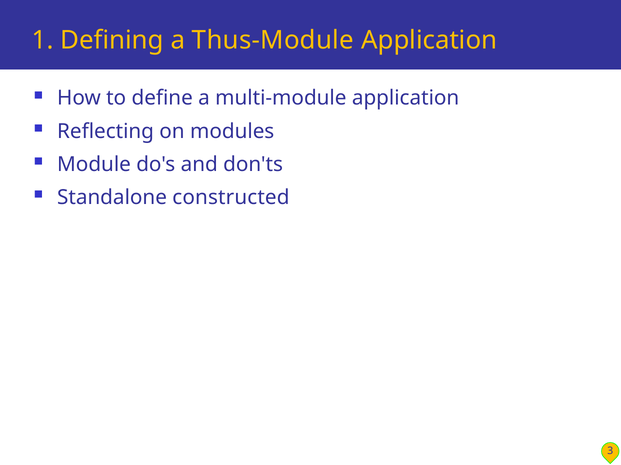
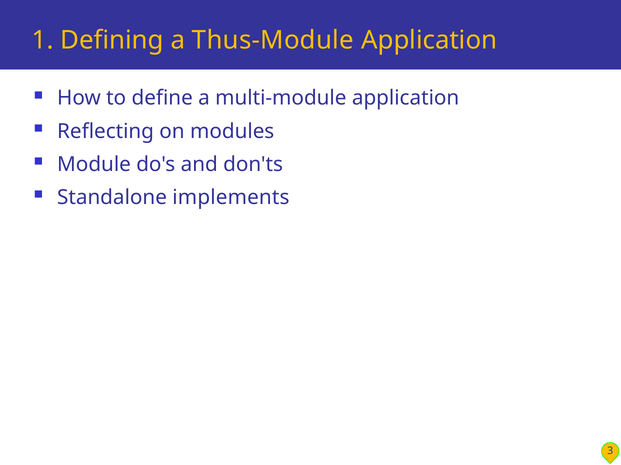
constructed: constructed -> implements (231, 198)
